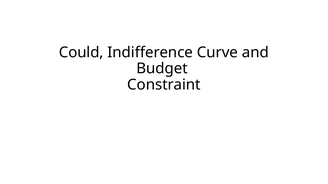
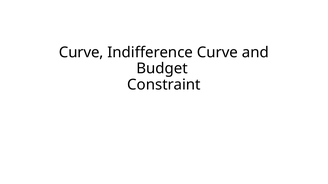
Could: Could -> Curve (81, 52)
